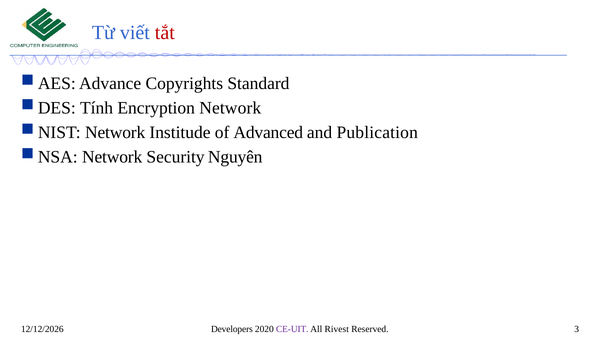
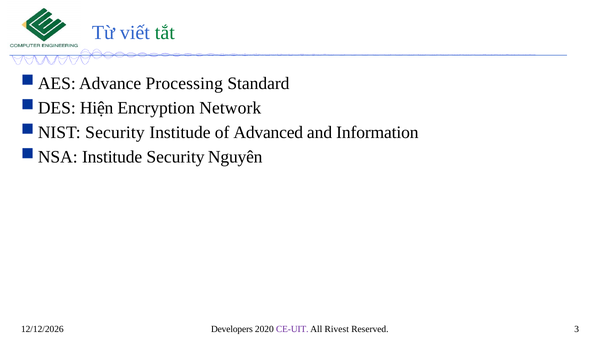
tắt colour: red -> green (165, 33)
Copyrights: Copyrights -> Processing (184, 83)
Tính: Tính -> Hiện (97, 108)
Network: Network -> Security (115, 133)
Publication: Publication -> Information (377, 133)
Network: Network -> Institude (112, 157)
